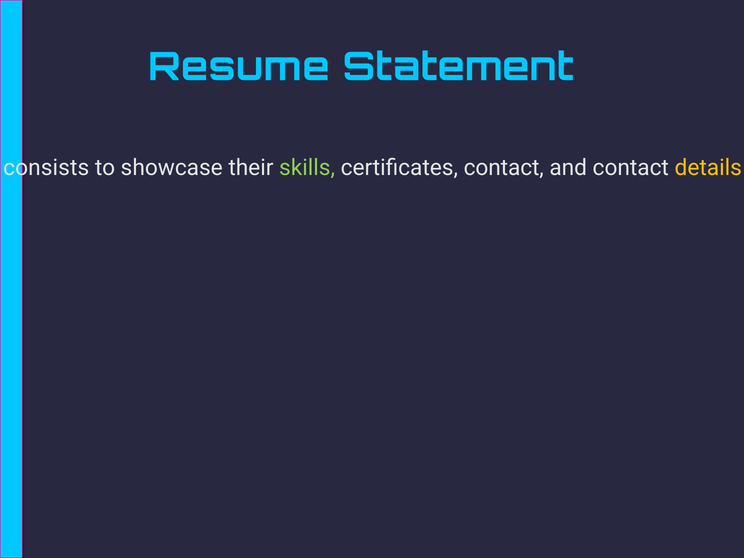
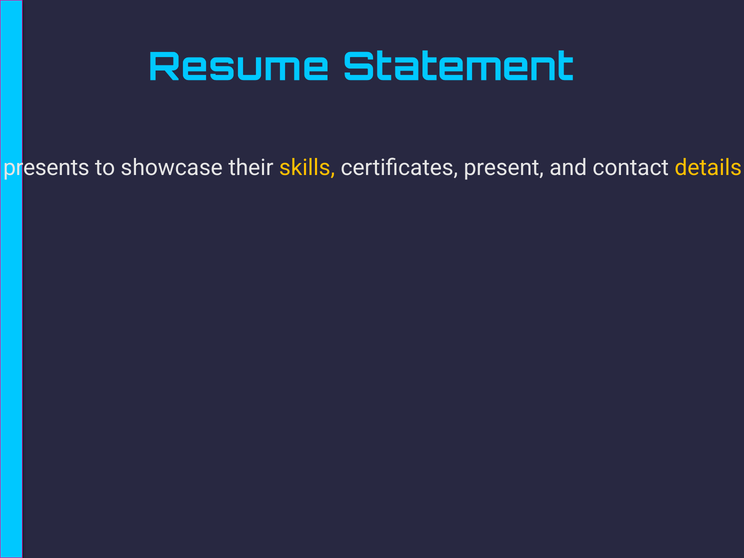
consists: consists -> presents (46, 168)
skills colour: light green -> yellow (307, 168)
certificates contact: contact -> present (504, 168)
